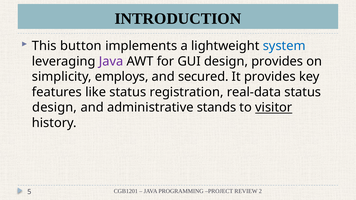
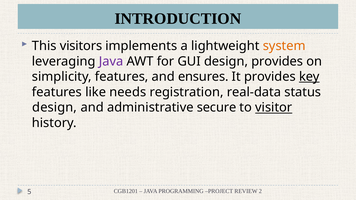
button: button -> visitors (81, 46)
system colour: blue -> orange (284, 46)
simplicity employs: employs -> features (122, 77)
secured: secured -> ensures (203, 77)
key underline: none -> present (309, 77)
like status: status -> needs (128, 92)
stands: stands -> secure (217, 108)
